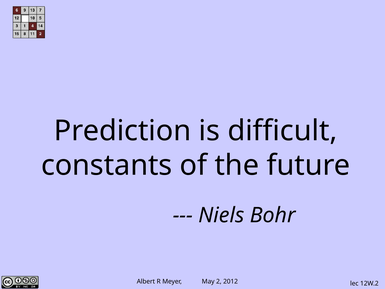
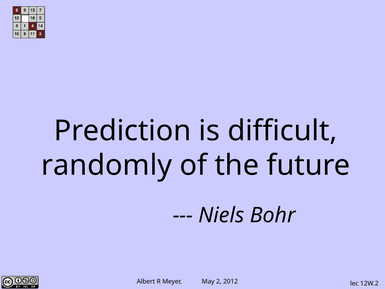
constants: constants -> randomly (107, 165)
